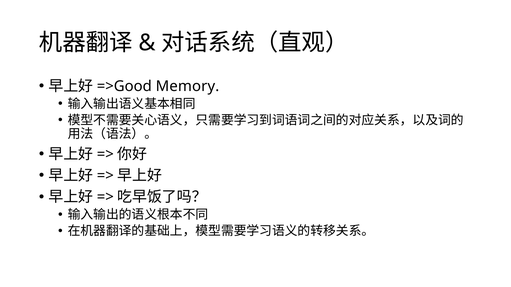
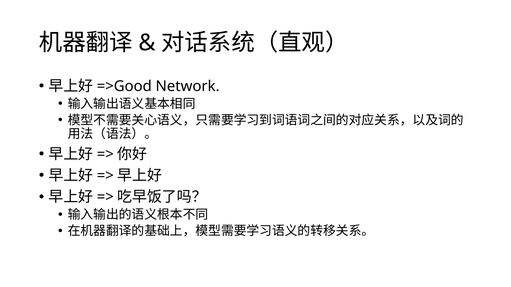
Memory: Memory -> Network (188, 86)
